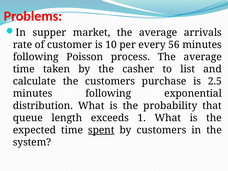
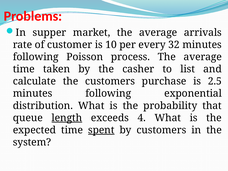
56: 56 -> 32 (174, 45)
length underline: none -> present (67, 118)
1: 1 -> 4 (142, 118)
